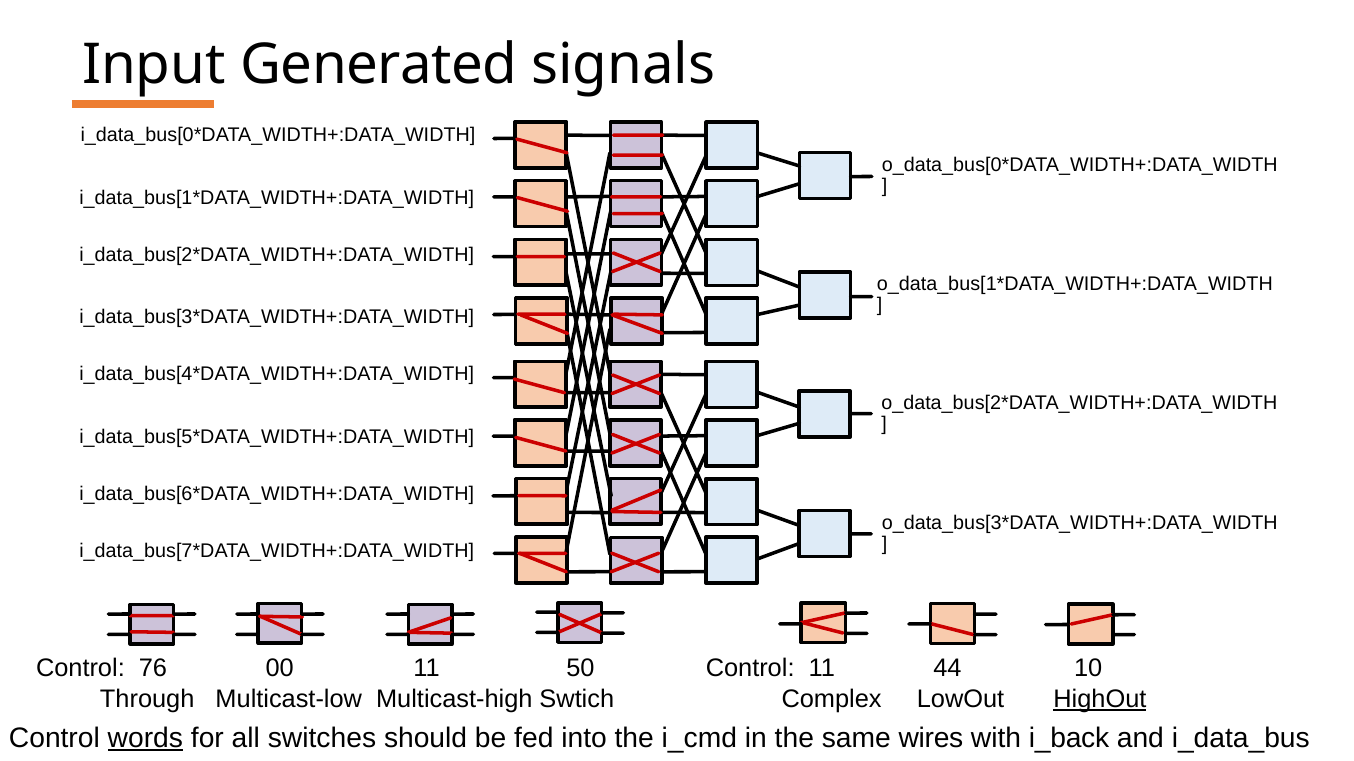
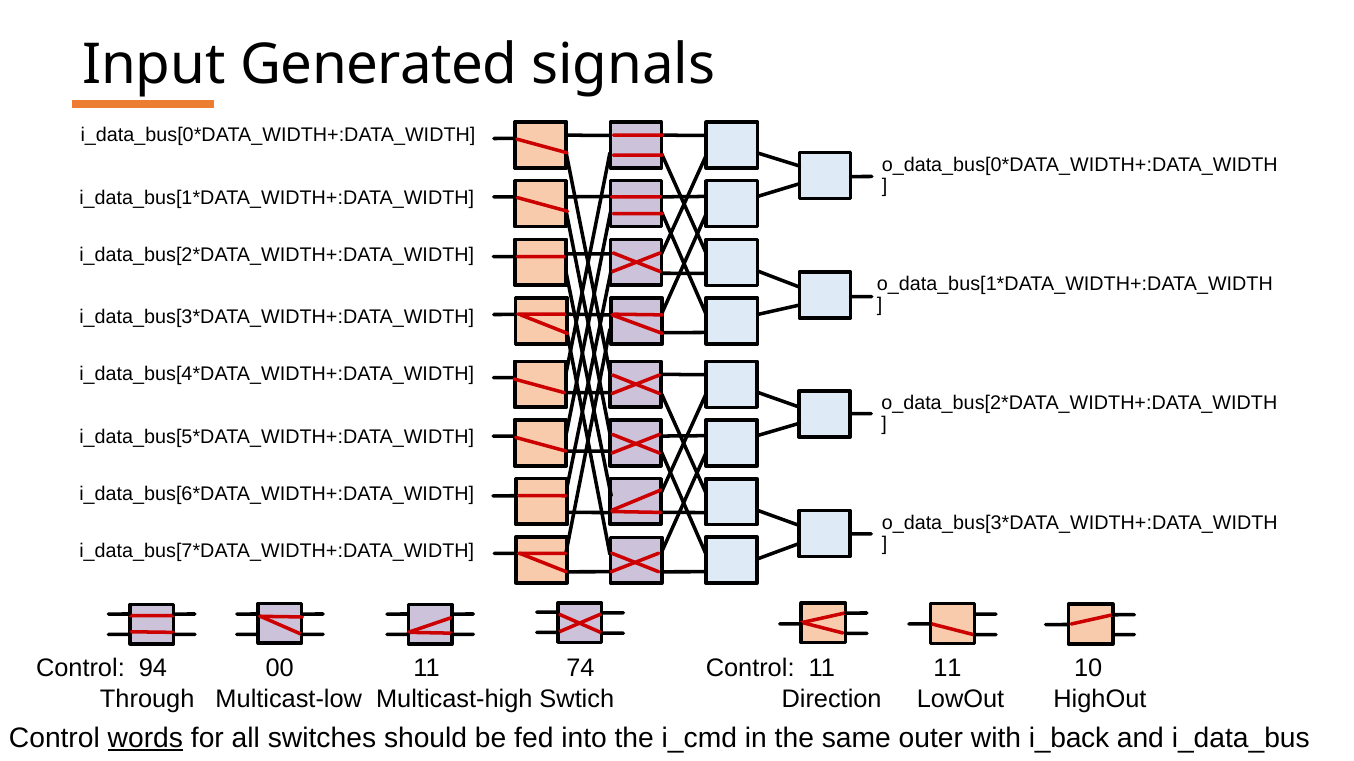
76: 76 -> 94 (153, 668)
50: 50 -> 74 (580, 668)
11 44: 44 -> 11 (947, 668)
Complex: Complex -> Direction (832, 699)
HighOut underline: present -> none (1100, 699)
wires: wires -> outer (931, 739)
